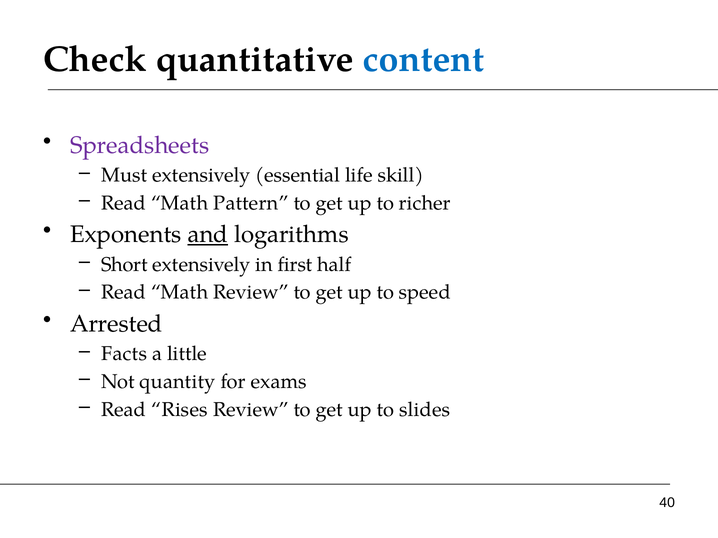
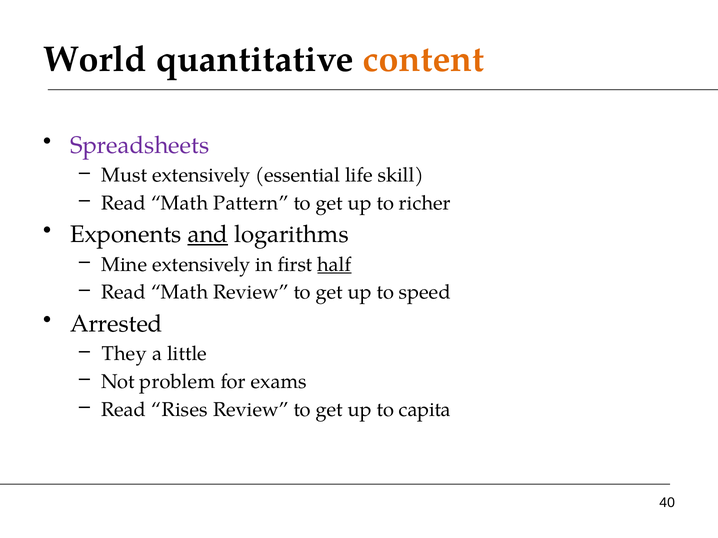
Check: Check -> World (95, 59)
content colour: blue -> orange (424, 59)
Short: Short -> Mine (124, 265)
half underline: none -> present (334, 265)
Facts: Facts -> They (124, 354)
quantity: quantity -> problem (177, 382)
slides: slides -> capita (425, 410)
